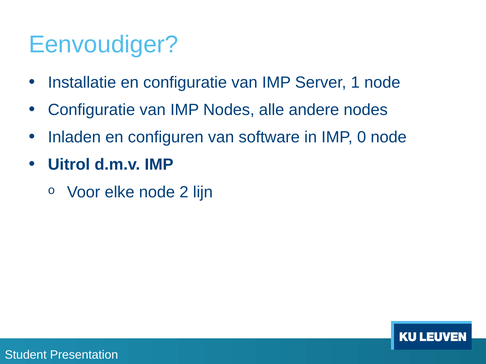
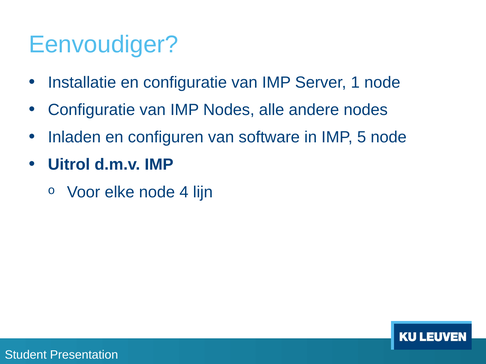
0: 0 -> 5 (362, 137)
2: 2 -> 4 (184, 192)
